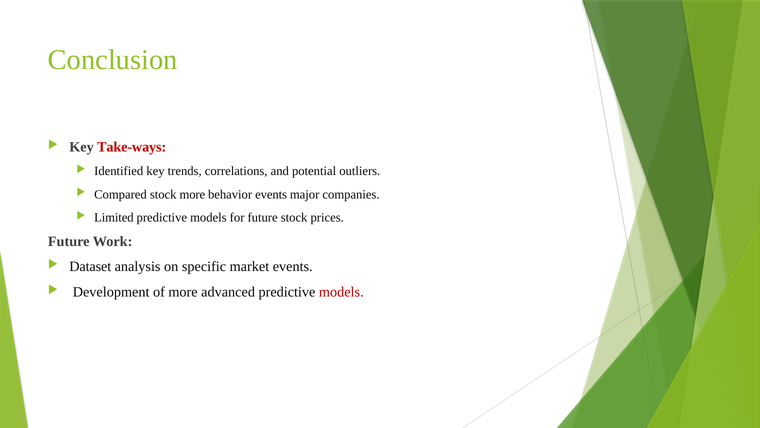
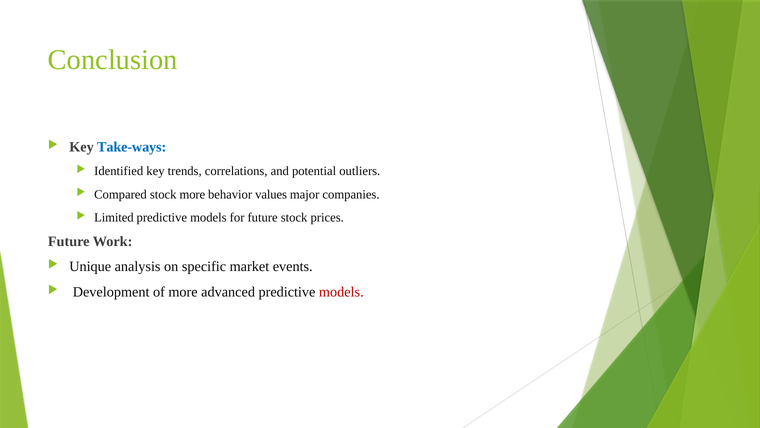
Take-ways colour: red -> blue (132, 147)
behavior events: events -> values (271, 194)
Dataset: Dataset -> Unique (90, 266)
